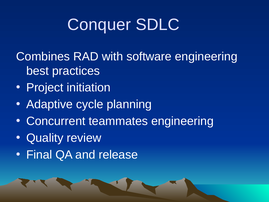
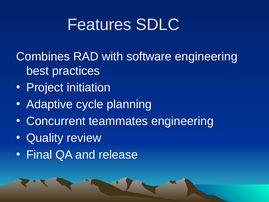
Conquer: Conquer -> Features (99, 25)
